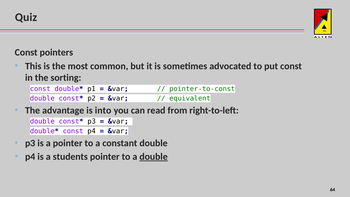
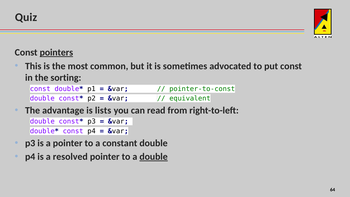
pointers underline: none -> present (56, 52)
into: into -> lists (103, 110)
students: students -> resolved (70, 157)
